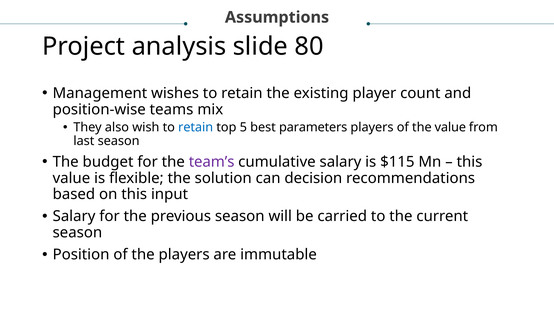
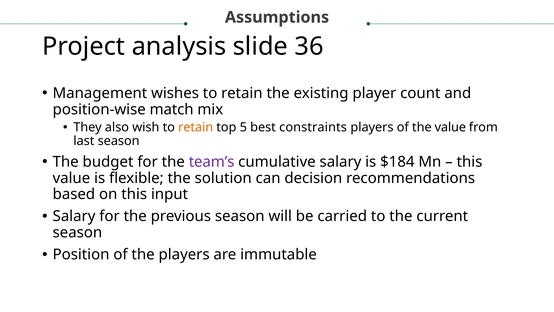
80: 80 -> 36 (309, 47)
teams: teams -> match (172, 109)
retain colour: blue -> orange (196, 127)
parameters: parameters -> constraints (313, 127)
$115: $115 -> $184 (397, 162)
